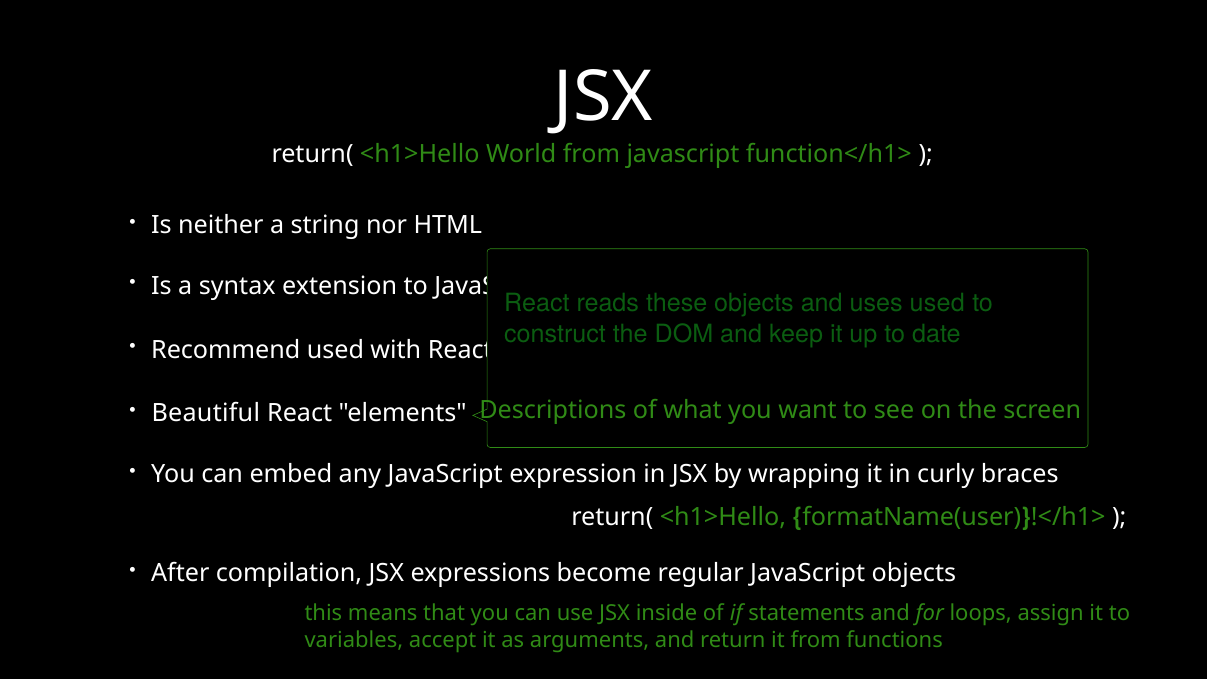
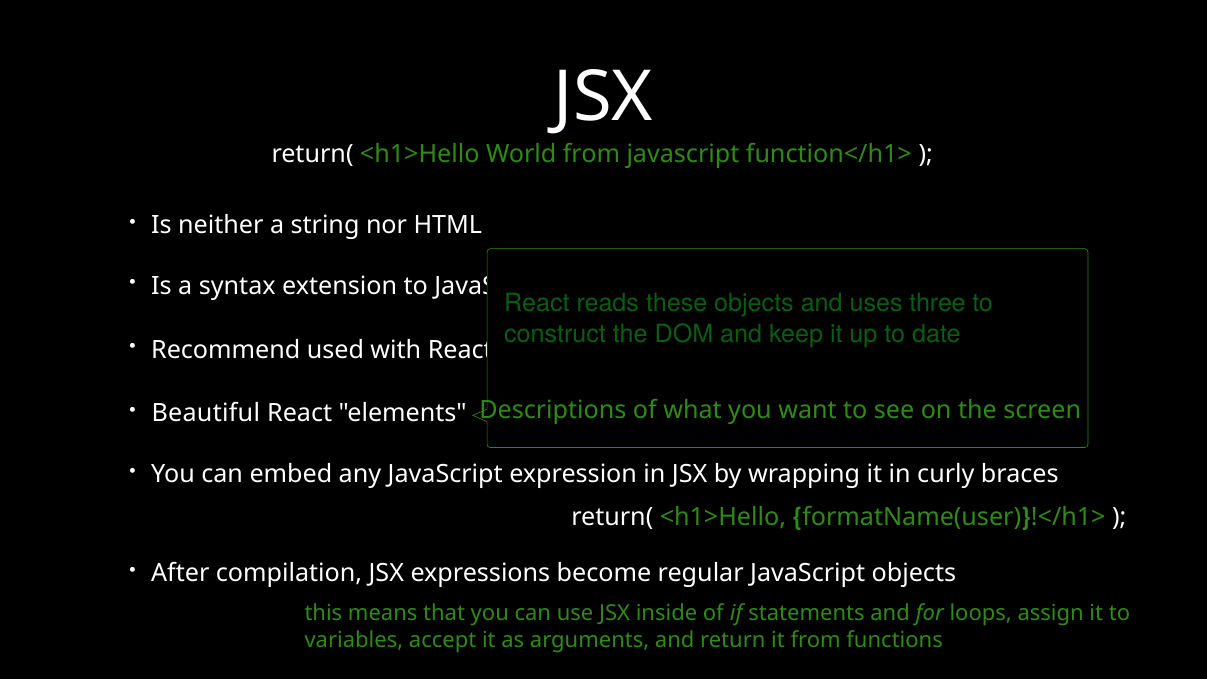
uses used: used -> three (938, 304)
